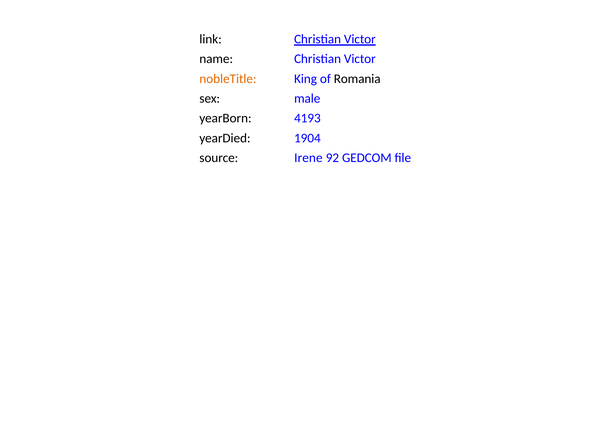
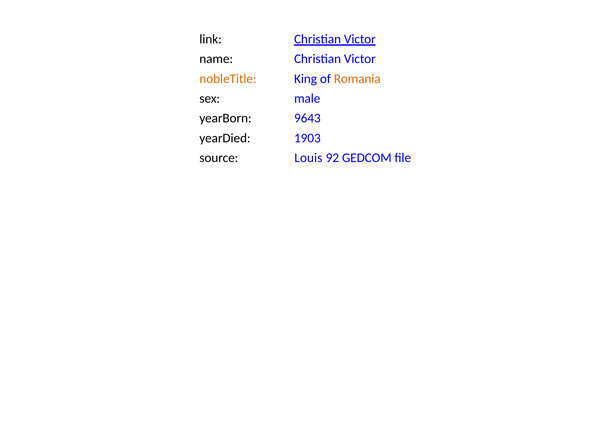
Romania colour: black -> orange (357, 79)
4193: 4193 -> 9643 (307, 118)
1904: 1904 -> 1903 (307, 138)
Irene: Irene -> Louis (308, 158)
